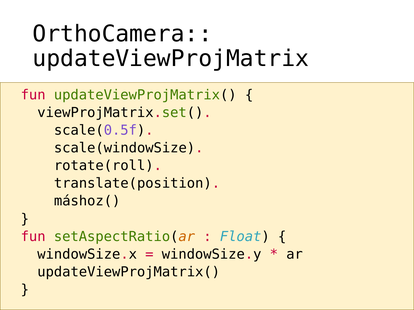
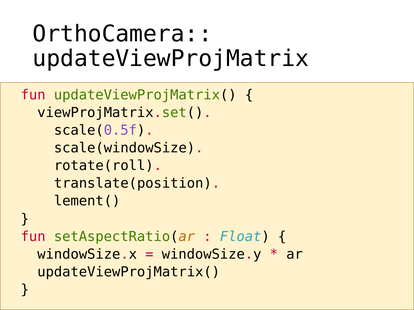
máshoz(: máshoz( -> lement( (87, 201)
